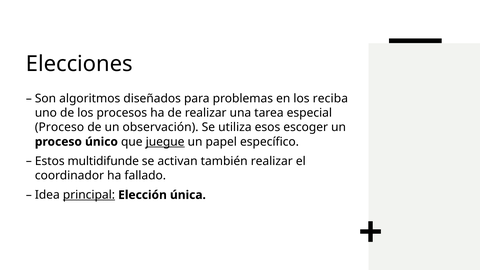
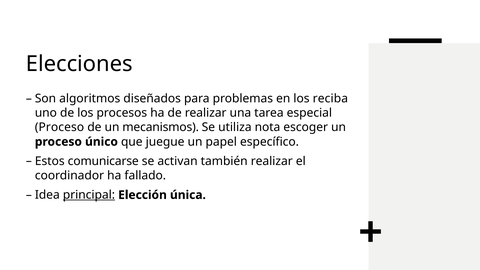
observación: observación -> mecanismos (161, 127)
esos: esos -> nota (268, 127)
juegue underline: present -> none (165, 142)
multidifunde: multidifunde -> comunicarse (103, 161)
